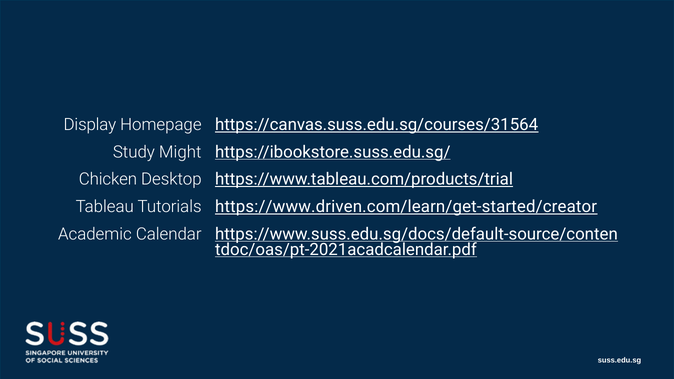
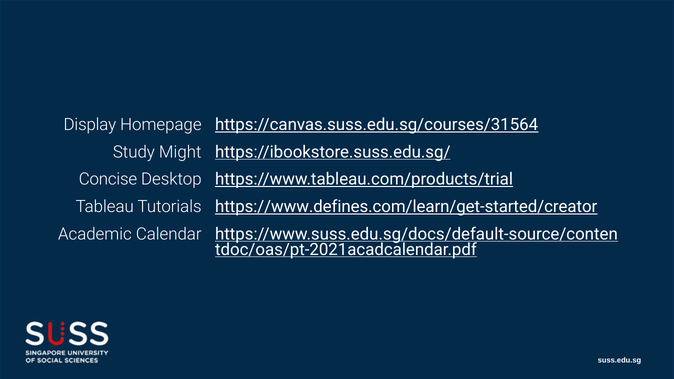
Chicken: Chicken -> Concise (108, 179)
https://www.driven.com/learn/get-started/creator: https://www.driven.com/learn/get-started/creator -> https://www.defines.com/learn/get-started/creator (406, 207)
